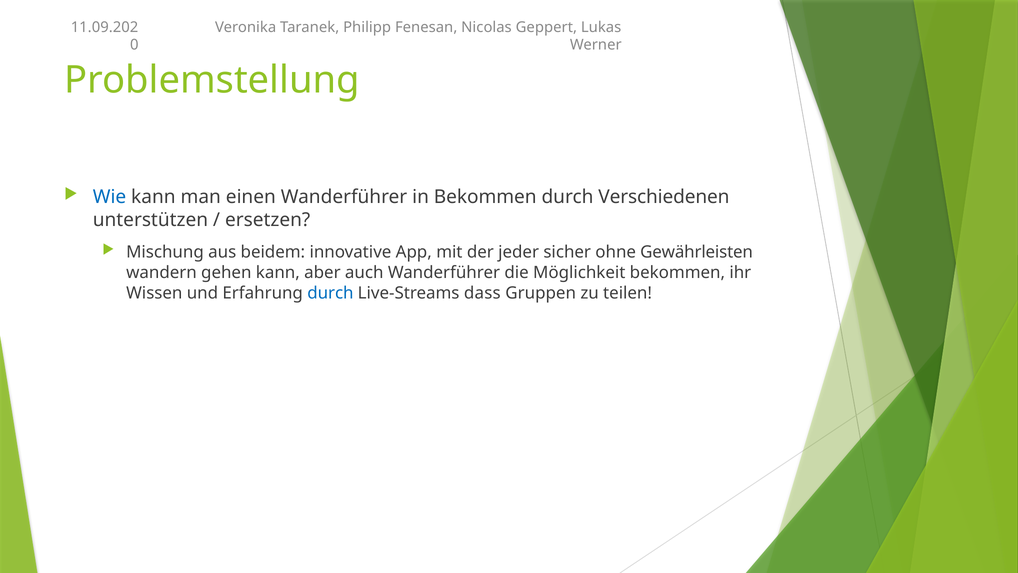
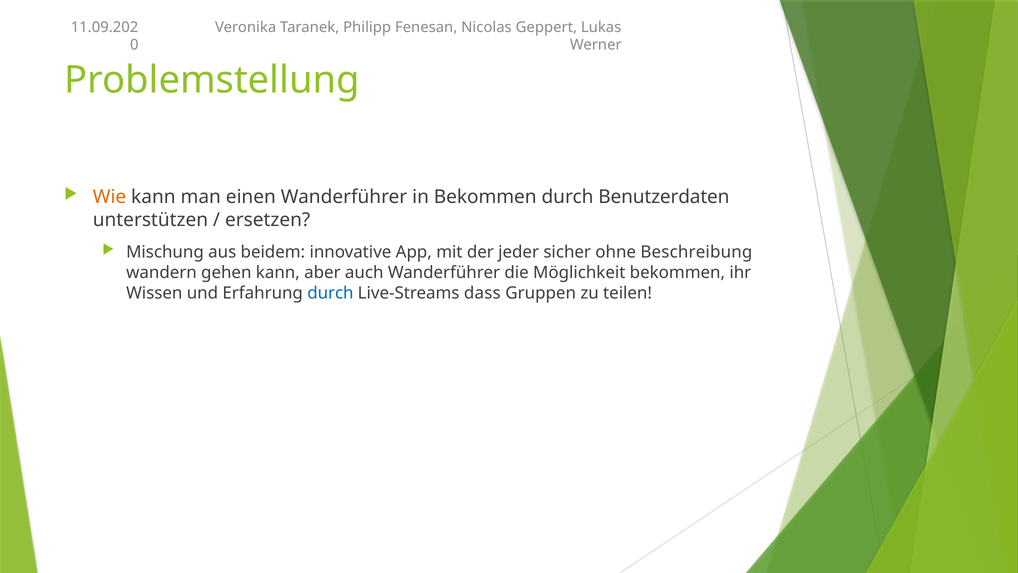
Wie colour: blue -> orange (110, 197)
Verschiedenen: Verschiedenen -> Benutzerdaten (664, 197)
Gewährleisten: Gewährleisten -> Beschreibung (696, 252)
